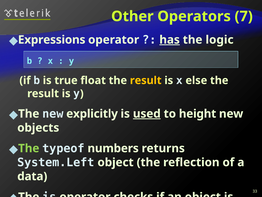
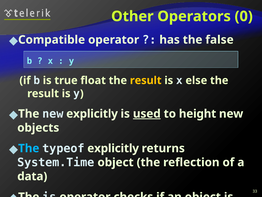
7: 7 -> 0 (244, 16)
Expressions: Expressions -> Compatible (52, 40)
has underline: present -> none (170, 40)
logic: logic -> false (220, 40)
The colour: light green -> light blue (29, 148)
typeof numbers: numbers -> explicitly (113, 148)
System.Left: System.Left -> System.Time (56, 162)
